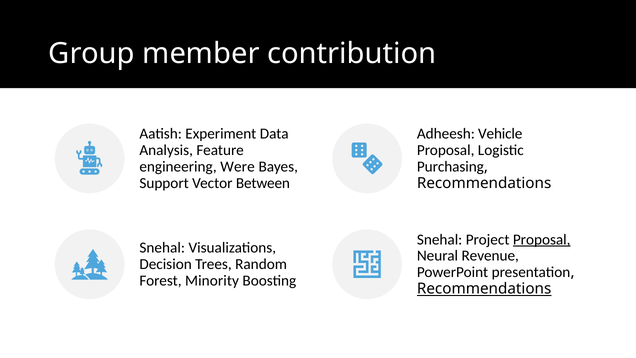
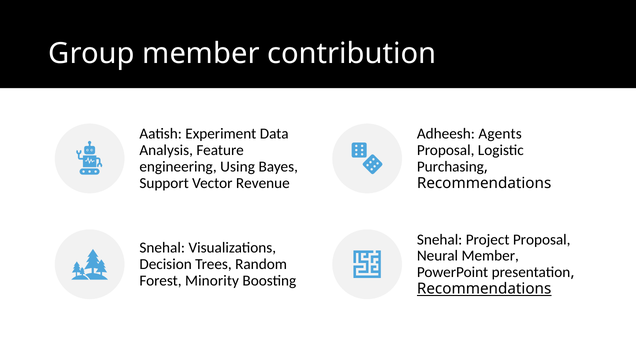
Vehicle: Vehicle -> Agents (500, 134)
Were: Were -> Using (238, 166)
Between: Between -> Revenue (263, 183)
Proposal underline: present -> none (542, 239)
Neural Revenue: Revenue -> Member (490, 256)
